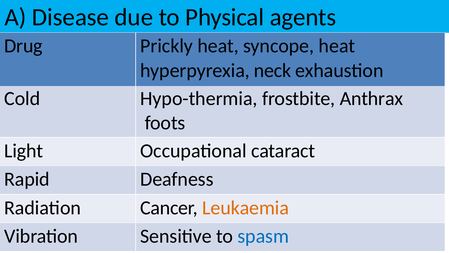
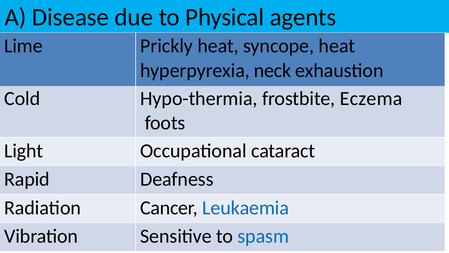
Drug: Drug -> Lime (23, 46)
Anthrax: Anthrax -> Eczema (371, 98)
Leukaemia colour: orange -> blue (246, 207)
